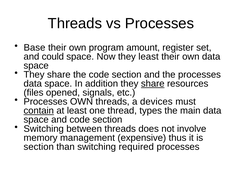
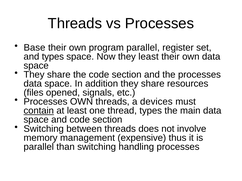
program amount: amount -> parallel (143, 48)
and could: could -> types (53, 57)
share underline: present -> none (153, 84)
section: section -> parallel (39, 147)
required: required -> handling (136, 147)
